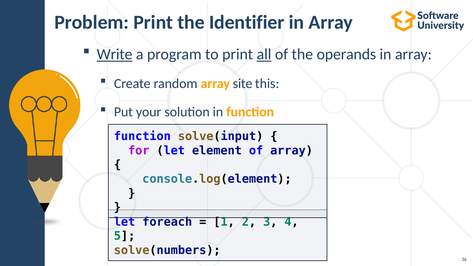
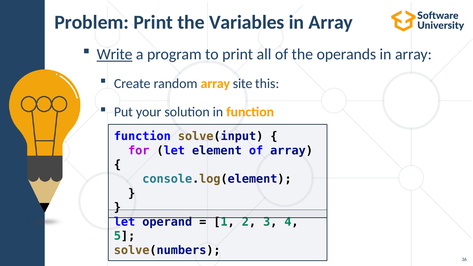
Identifier: Identifier -> Variables (247, 22)
all underline: present -> none (264, 54)
foreach: foreach -> operand (167, 222)
